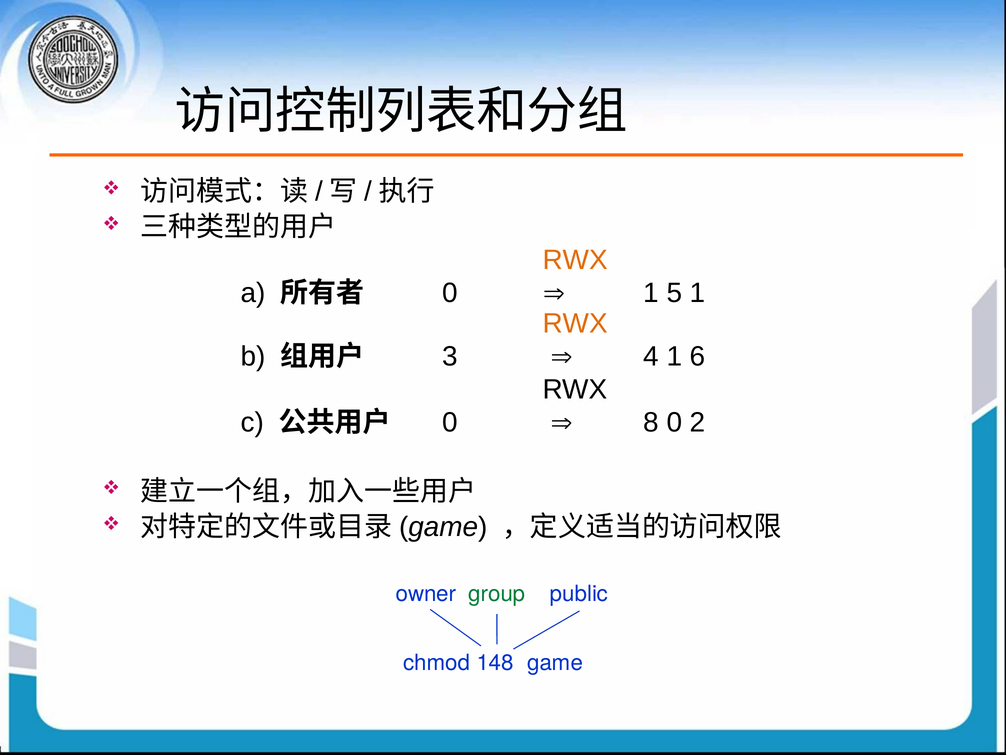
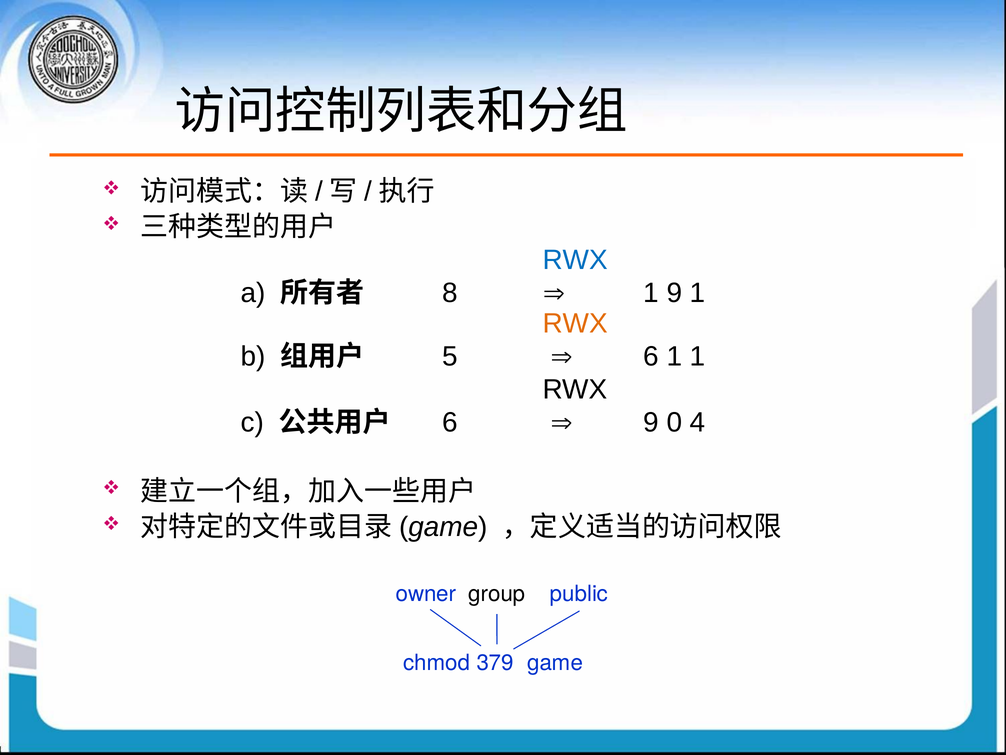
RWX colour: orange -> blue (575, 260)
0: 0 -> 8 (450, 293)
1 5: 5 -> 9 (674, 293)
3: 3 -> 5 (450, 356)
4: 4 -> 6 (651, 356)
1 6: 6 -> 1 (698, 356)
0: 0 -> 6 (450, 422)
8: 8 -> 9 (651, 422)
2: 2 -> 4 (698, 422)
group colour: green -> black (497, 593)
148: 148 -> 379 (495, 662)
